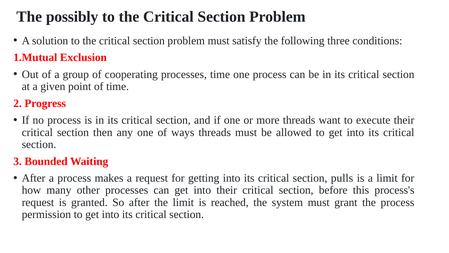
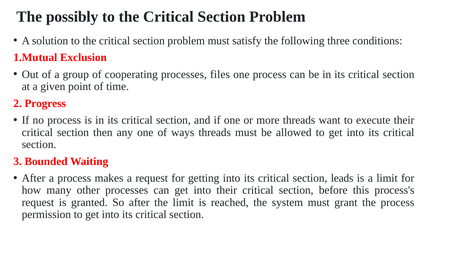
processes time: time -> files (220, 74)
pulls: pulls -> leads (342, 178)
